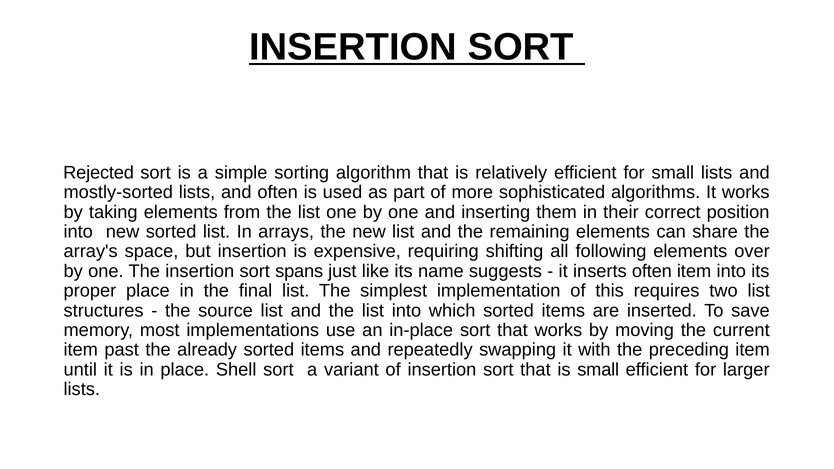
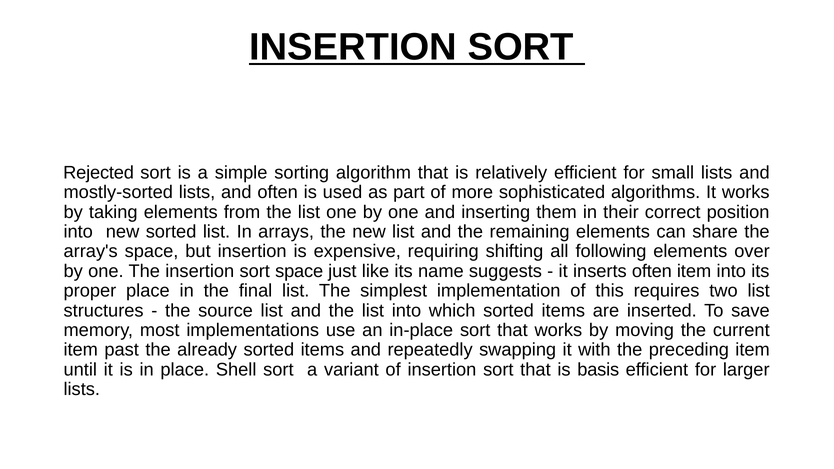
sort spans: spans -> space (299, 271)
is small: small -> basis (598, 370)
